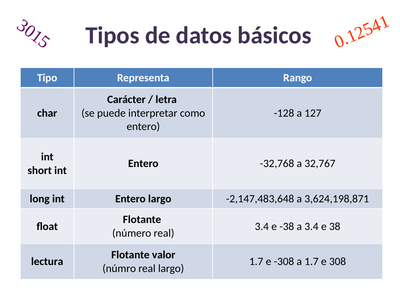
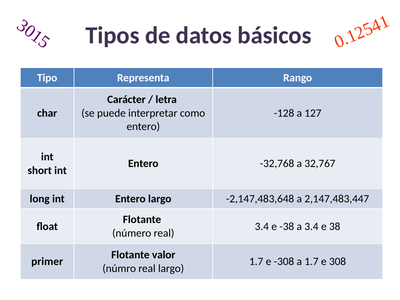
3,624,198,871: 3,624,198,871 -> 2,147,483,447 (337, 199)
lectura: lectura -> primer (47, 262)
